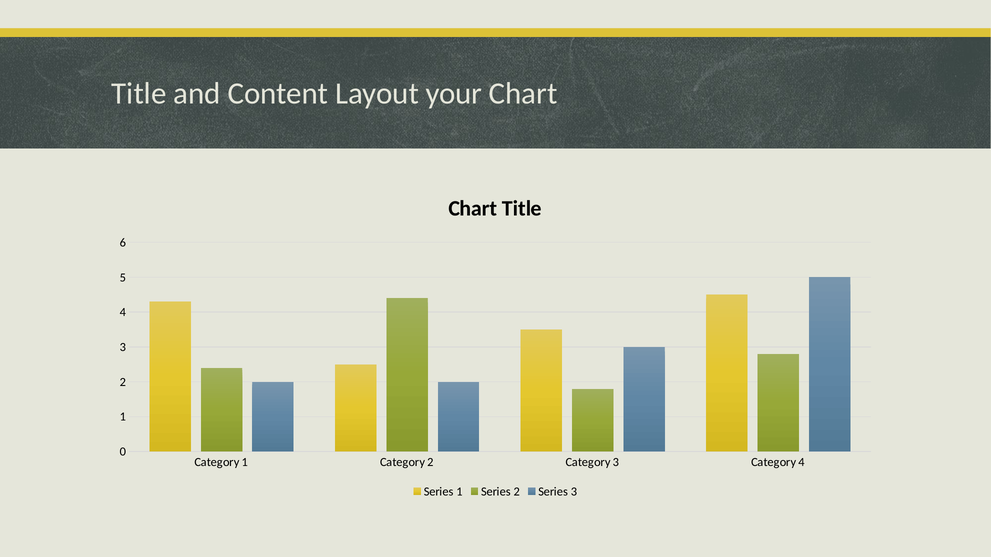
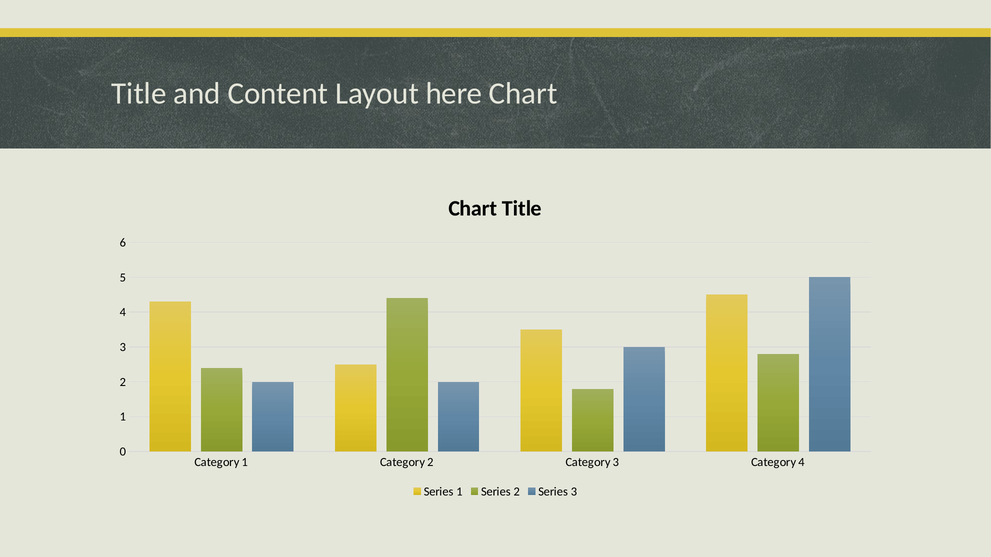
your: your -> here (454, 94)
